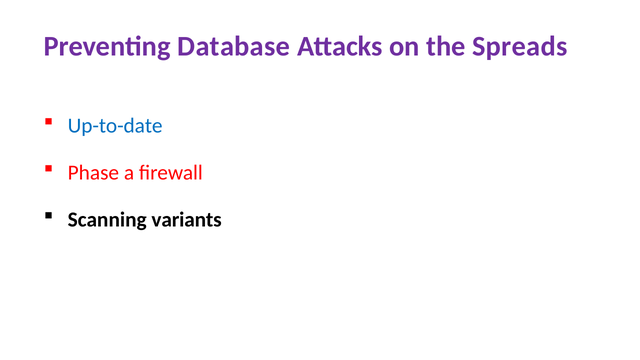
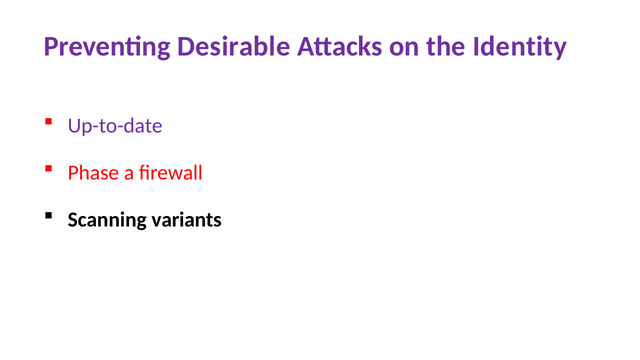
Database: Database -> Desirable (234, 46)
Spreads: Spreads -> Identity (520, 46)
Up-to-date colour: blue -> purple (115, 126)
